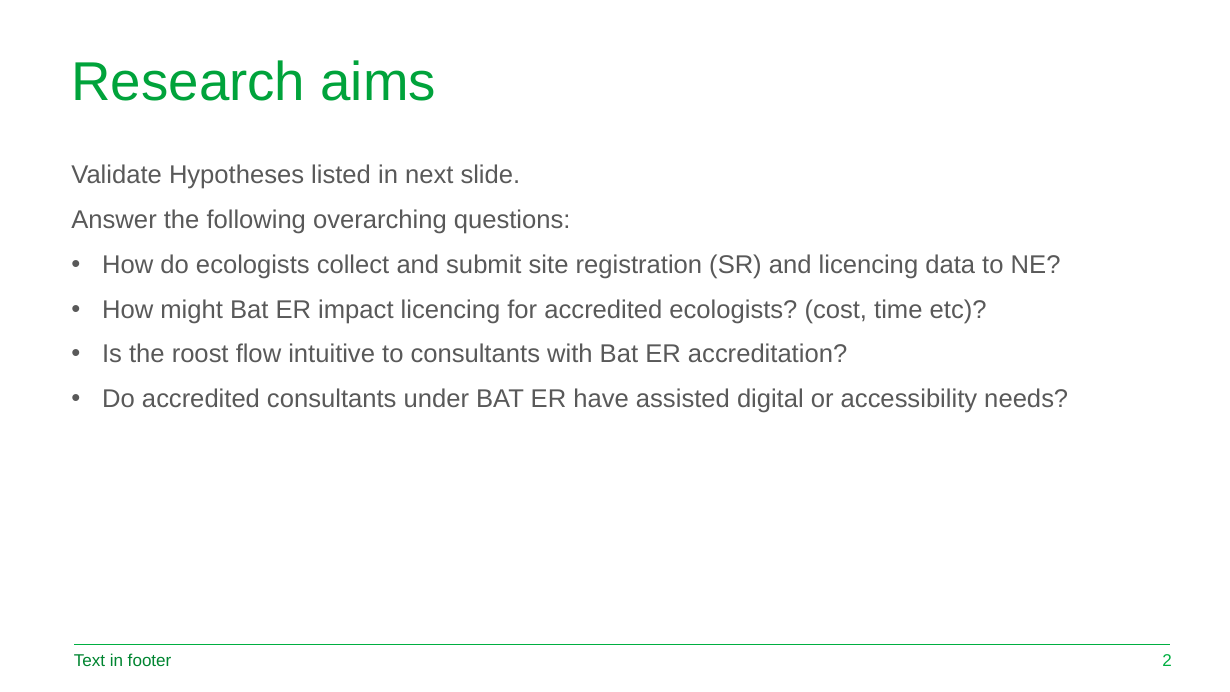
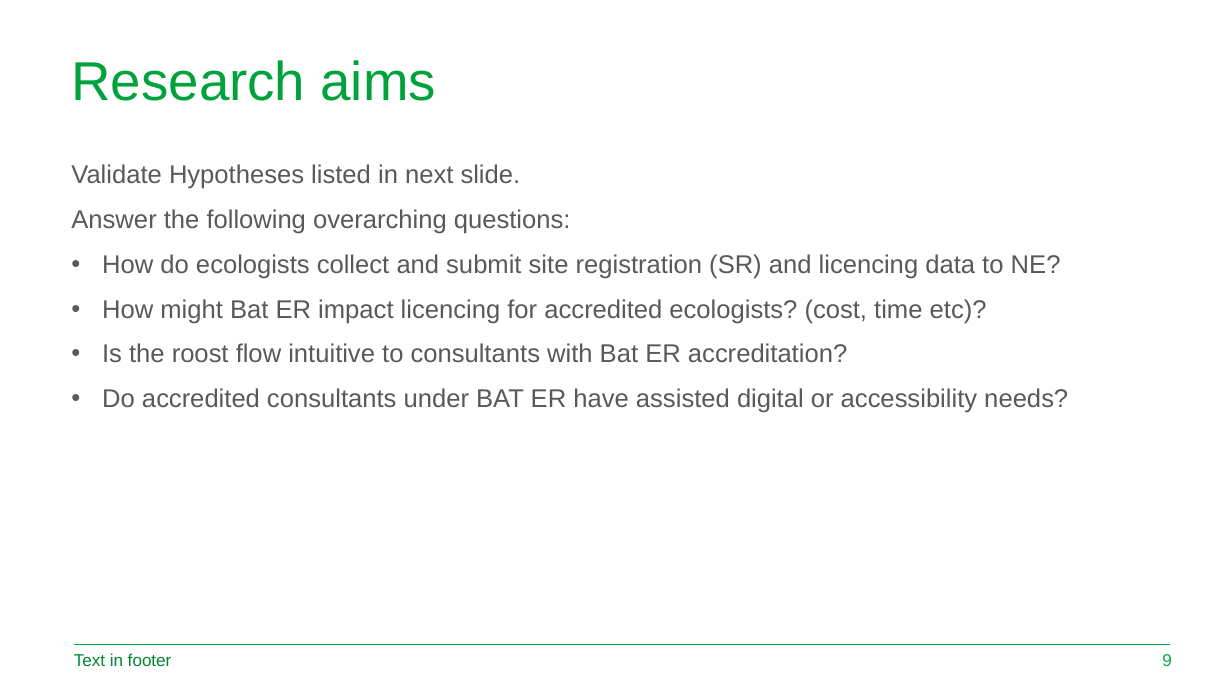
2: 2 -> 9 (1167, 661)
